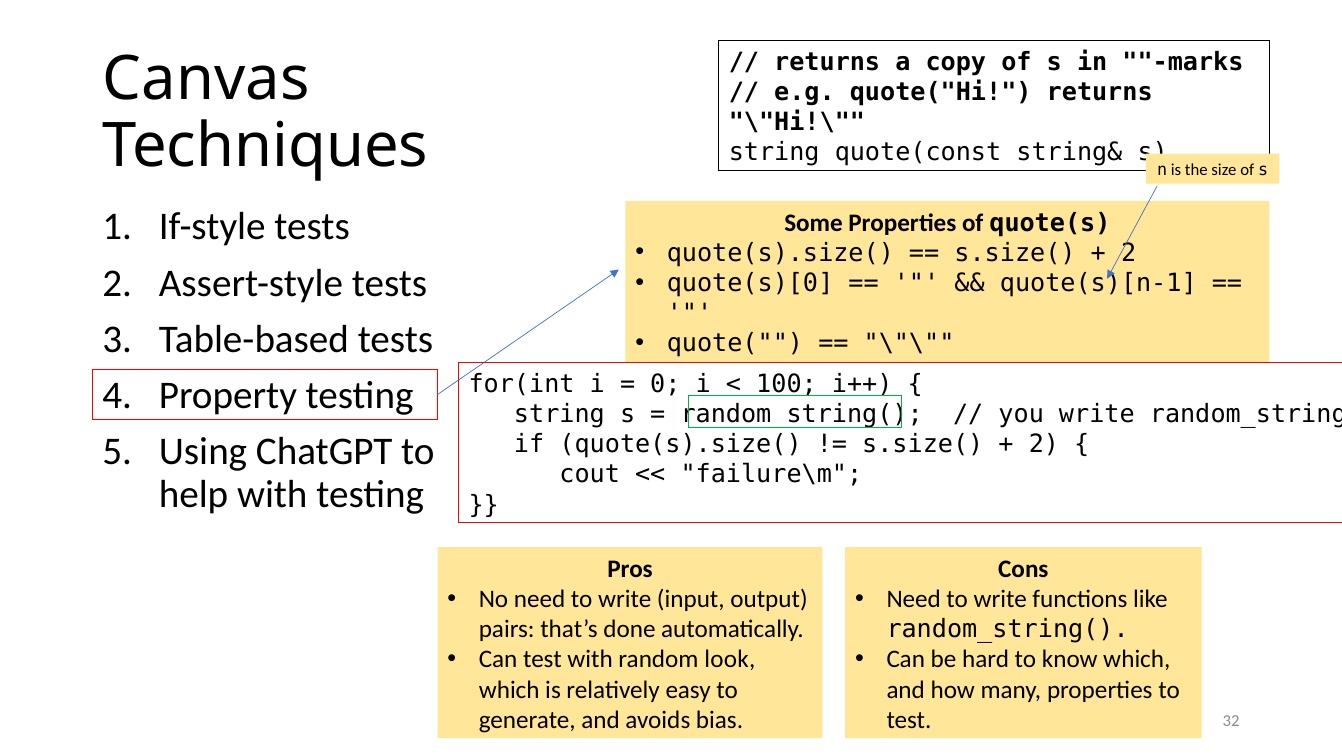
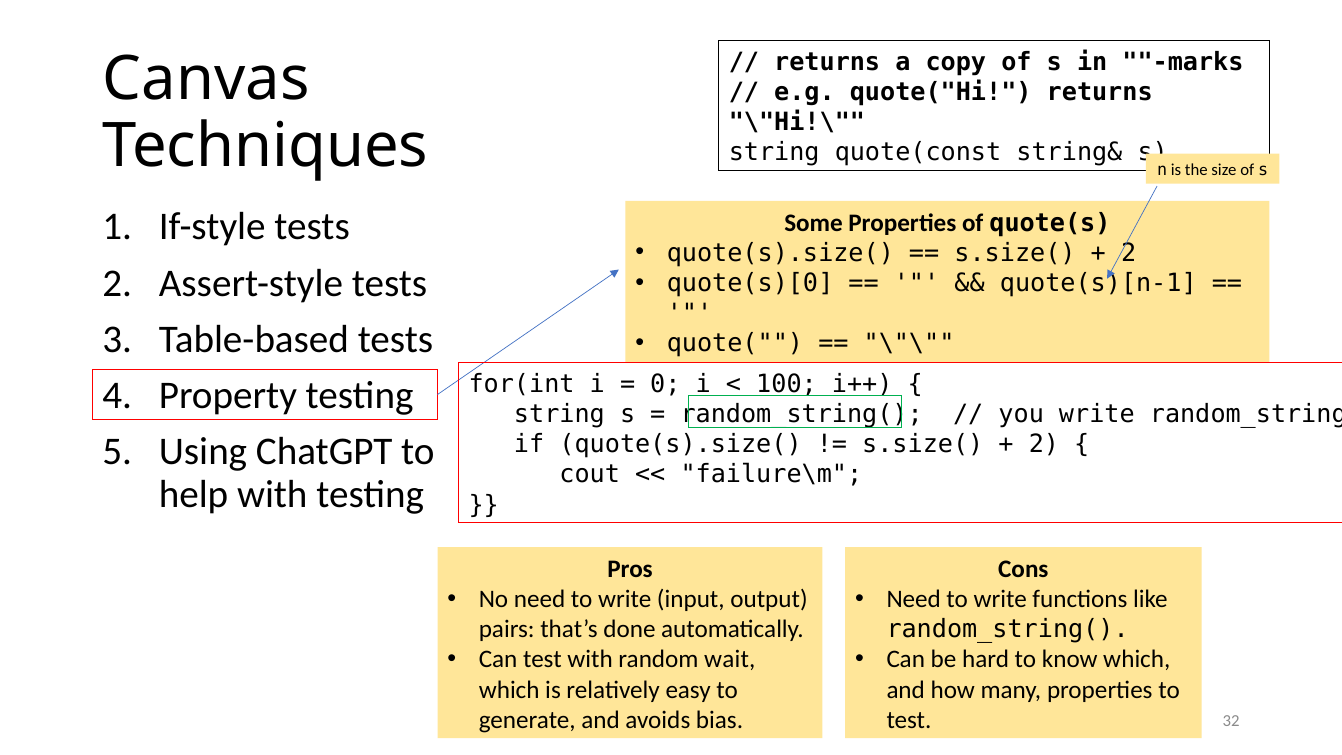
look: look -> wait (730, 659)
